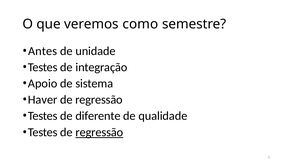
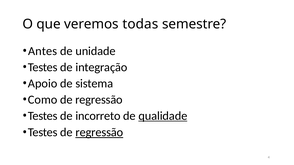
como: como -> todas (140, 24)
Haver: Haver -> Como (43, 100)
diferente: diferente -> incorreto (98, 116)
qualidade underline: none -> present (163, 116)
